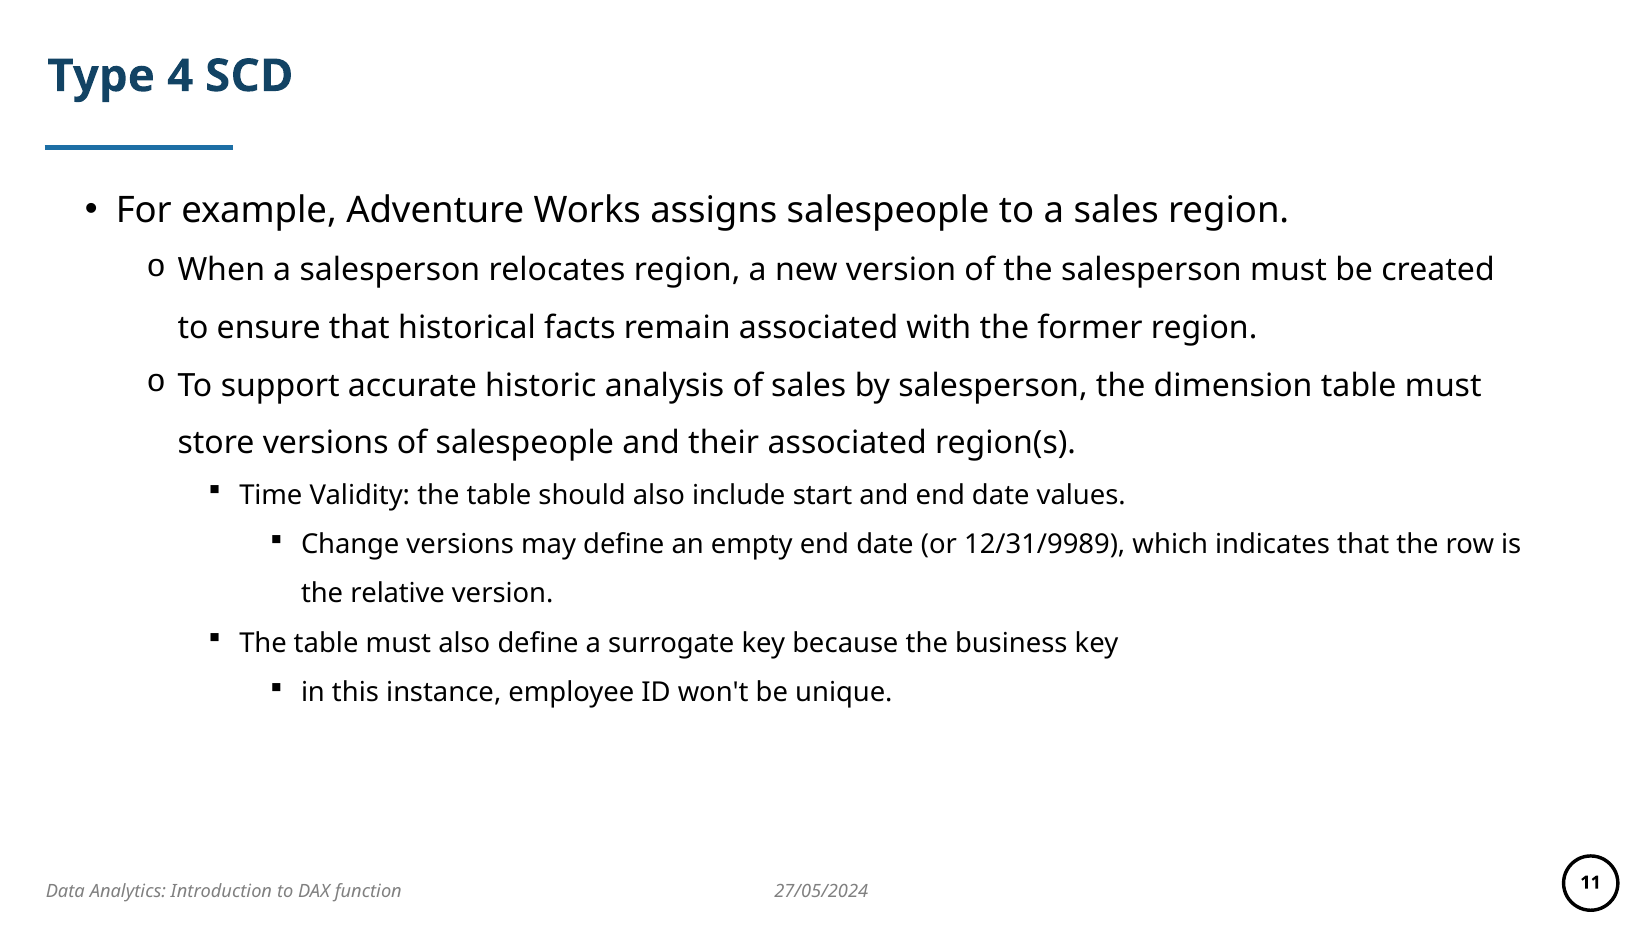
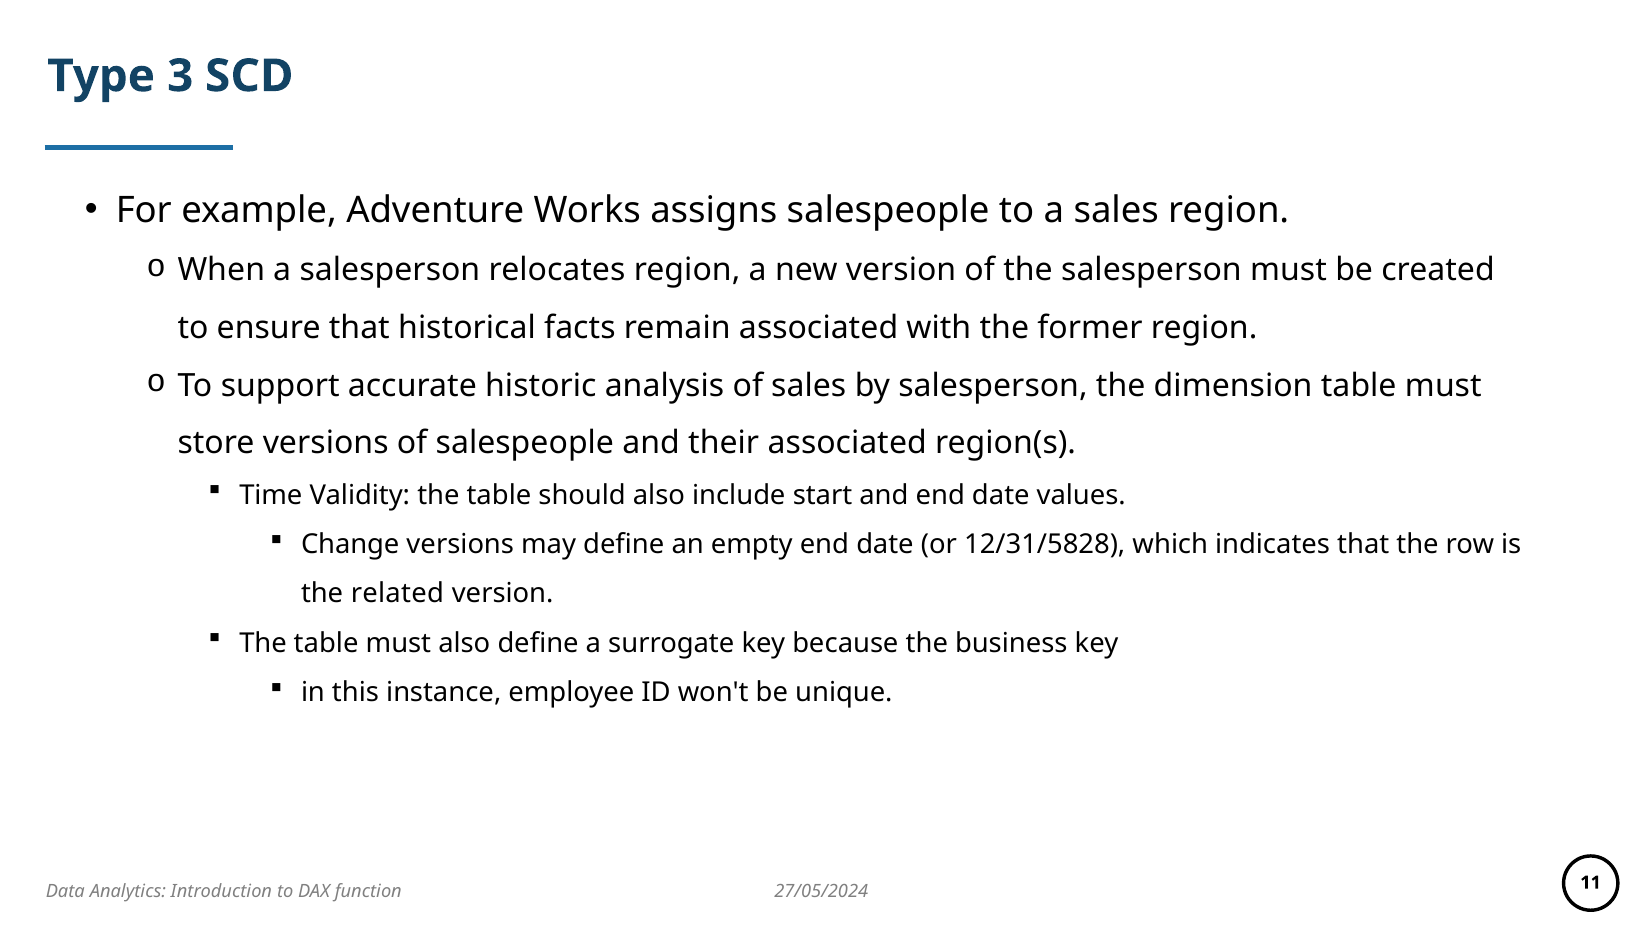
4: 4 -> 3 (180, 76)
12/31/9989: 12/31/9989 -> 12/31/5828 (1045, 544)
relative: relative -> related (397, 594)
